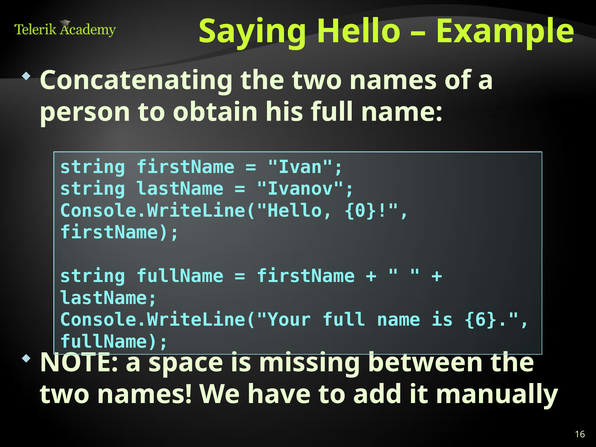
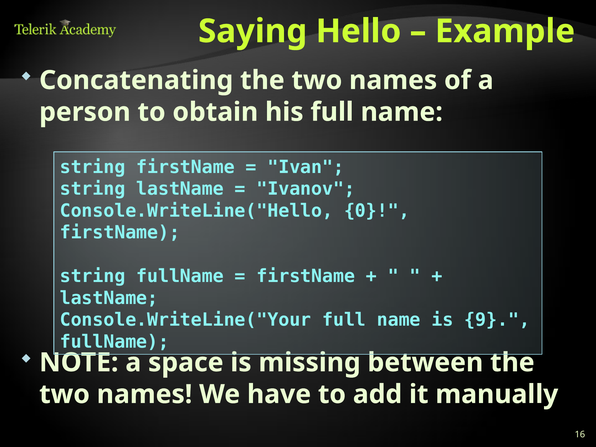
6: 6 -> 9 (497, 320)
